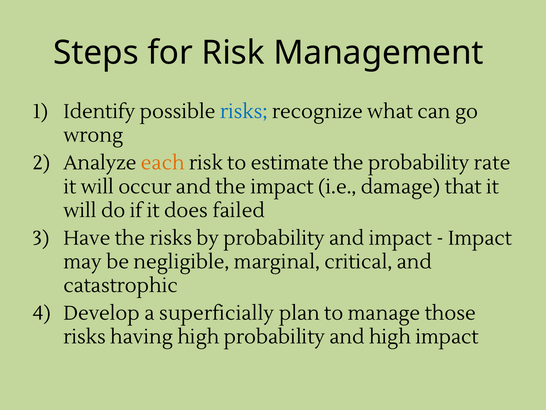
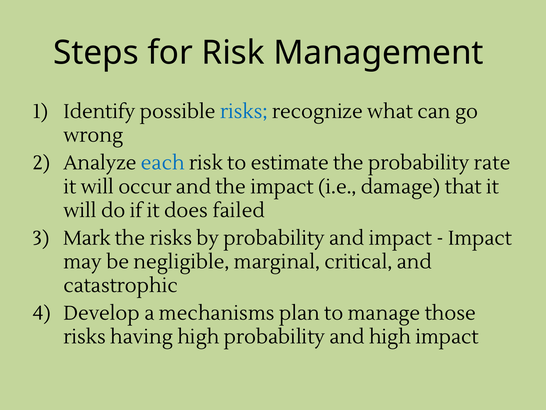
each colour: orange -> blue (163, 163)
Have: Have -> Mark (87, 238)
superficially: superficially -> mechanisms (217, 313)
